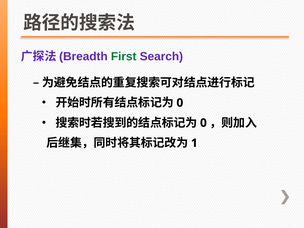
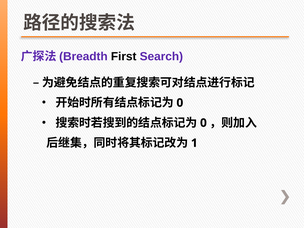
First colour: green -> black (124, 56)
